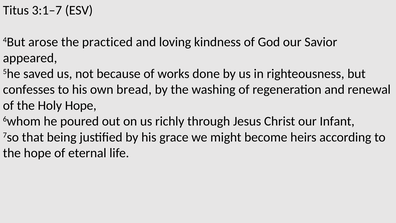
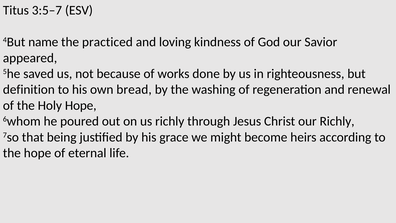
3:1–7: 3:1–7 -> 3:5–7 (47, 10)
arose: arose -> name (43, 42)
confesses: confesses -> definition (29, 90)
our Infant: Infant -> Richly (337, 121)
